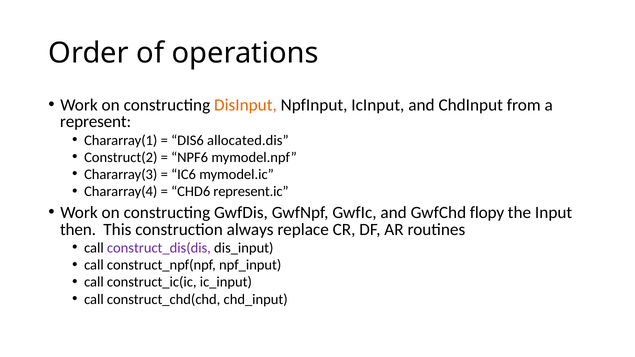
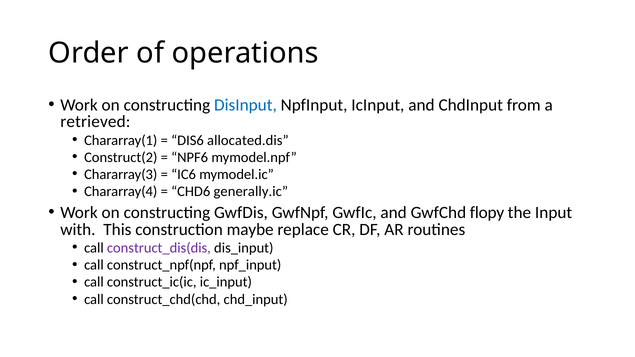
DisInput colour: orange -> blue (245, 105)
represent: represent -> retrieved (95, 122)
represent.ic: represent.ic -> generally.ic (251, 192)
then: then -> with (78, 230)
always: always -> maybe (250, 230)
